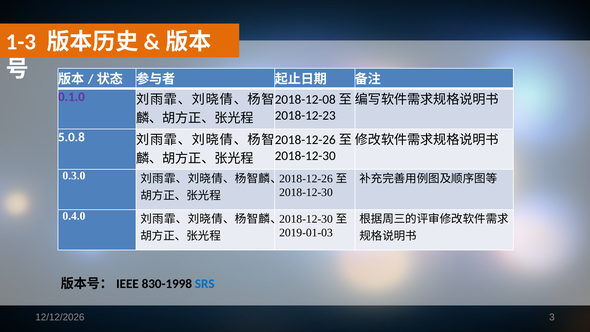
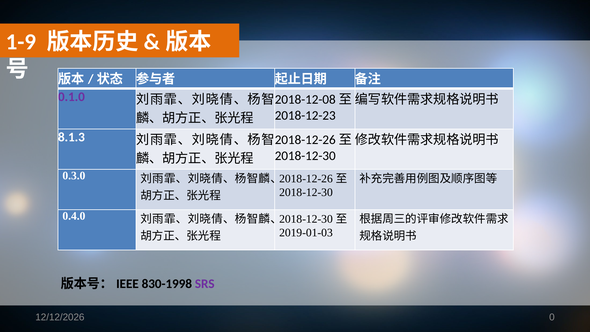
1-3: 1-3 -> 1-9 (21, 42)
5.0.8: 5.0.8 -> 8.1.3 (71, 137)
SRS colour: blue -> purple (205, 284)
3: 3 -> 0 (552, 317)
